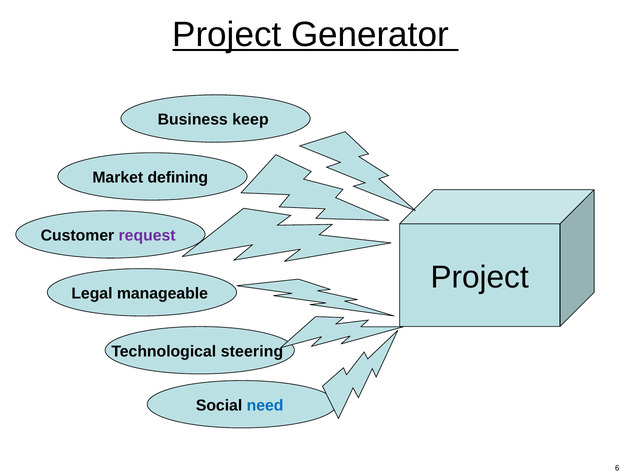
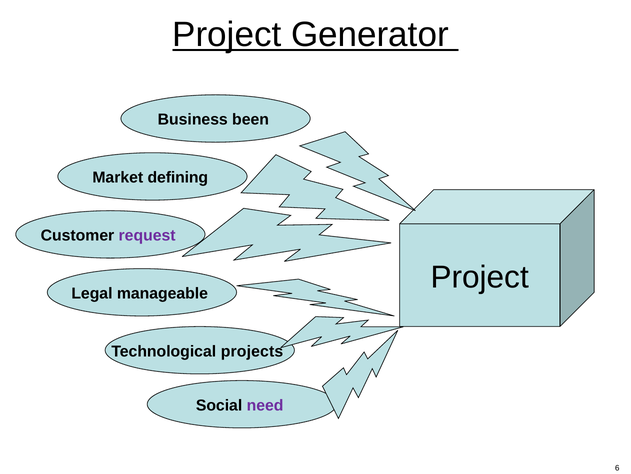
keep: keep -> been (251, 119)
steering: steering -> projects (252, 351)
need colour: blue -> purple (265, 405)
